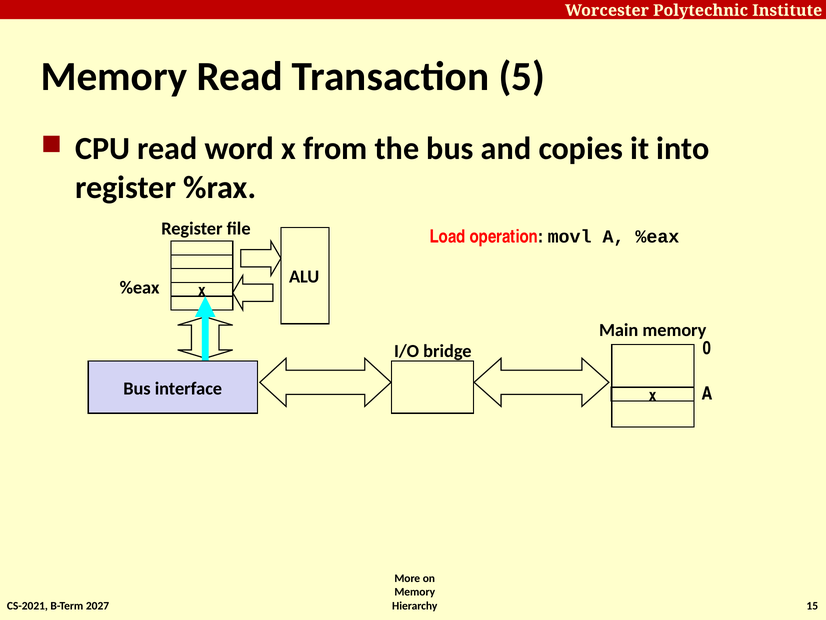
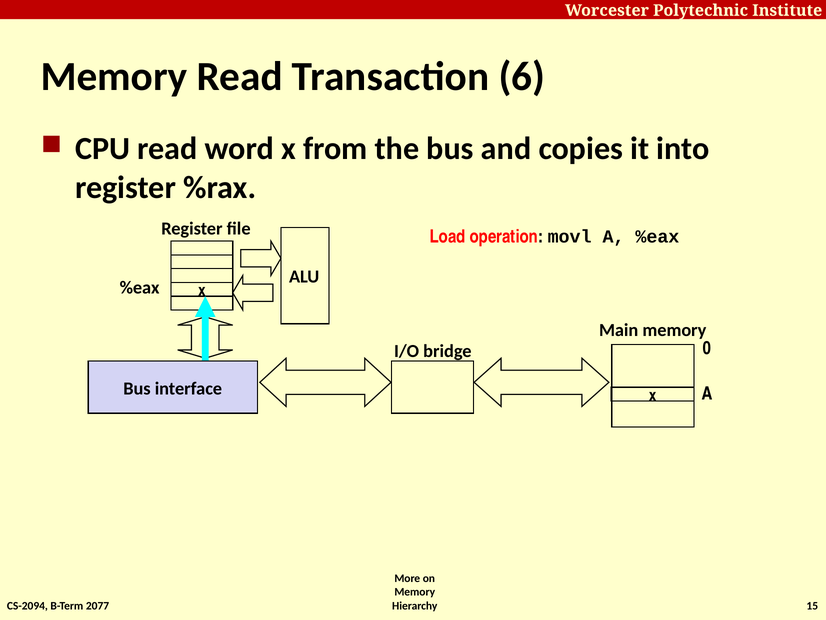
5: 5 -> 6 (522, 77)
CS-2021: CS-2021 -> CS-2094 (27, 605)
2027: 2027 -> 2077 (98, 605)
